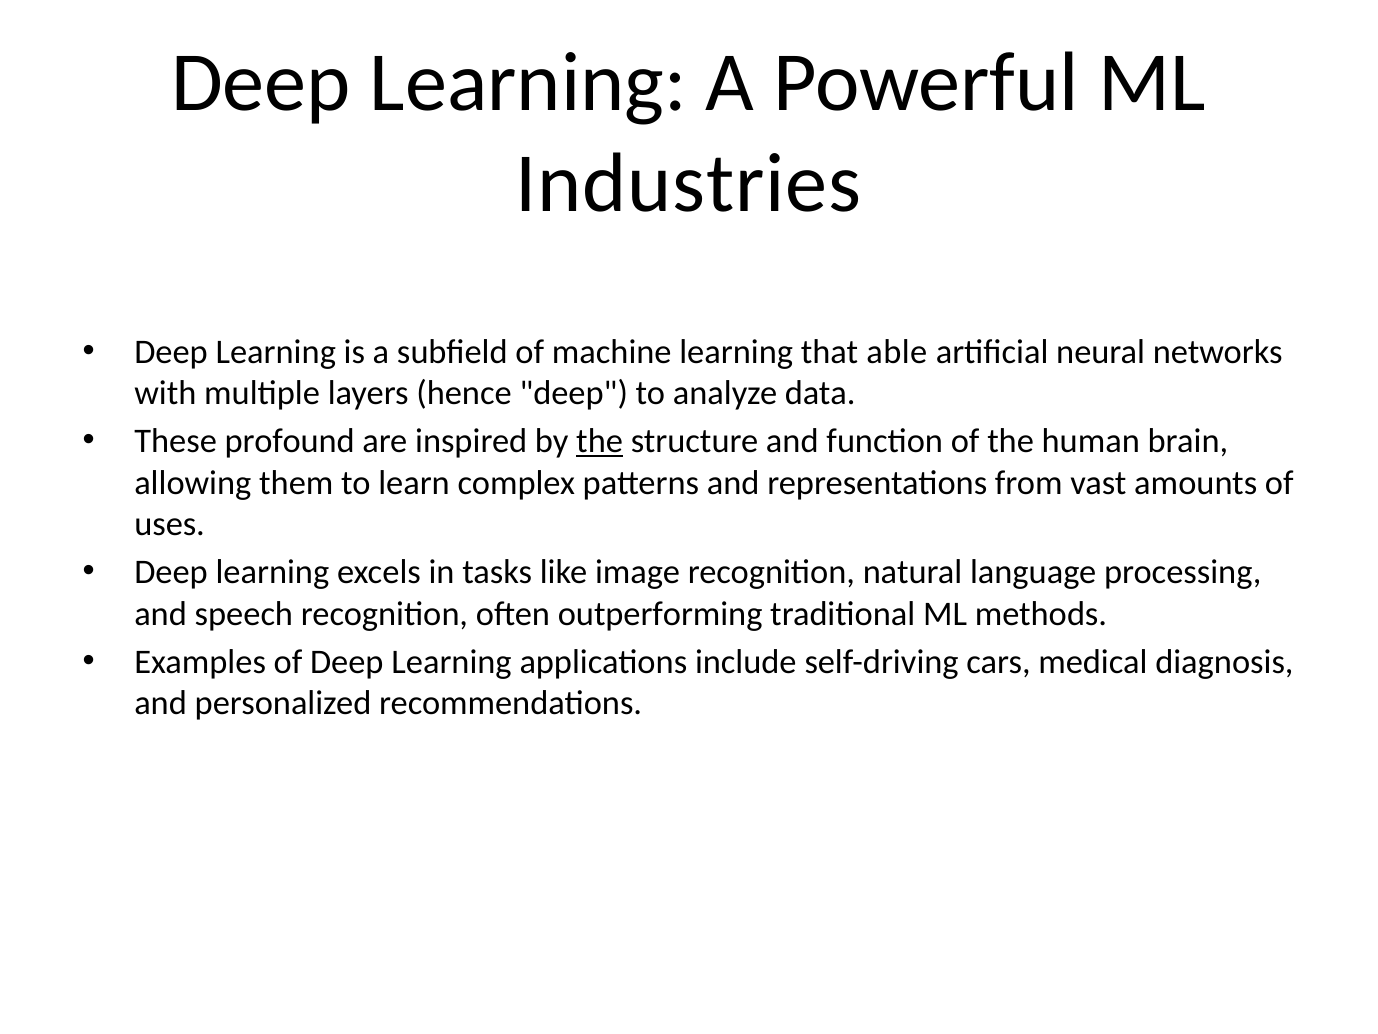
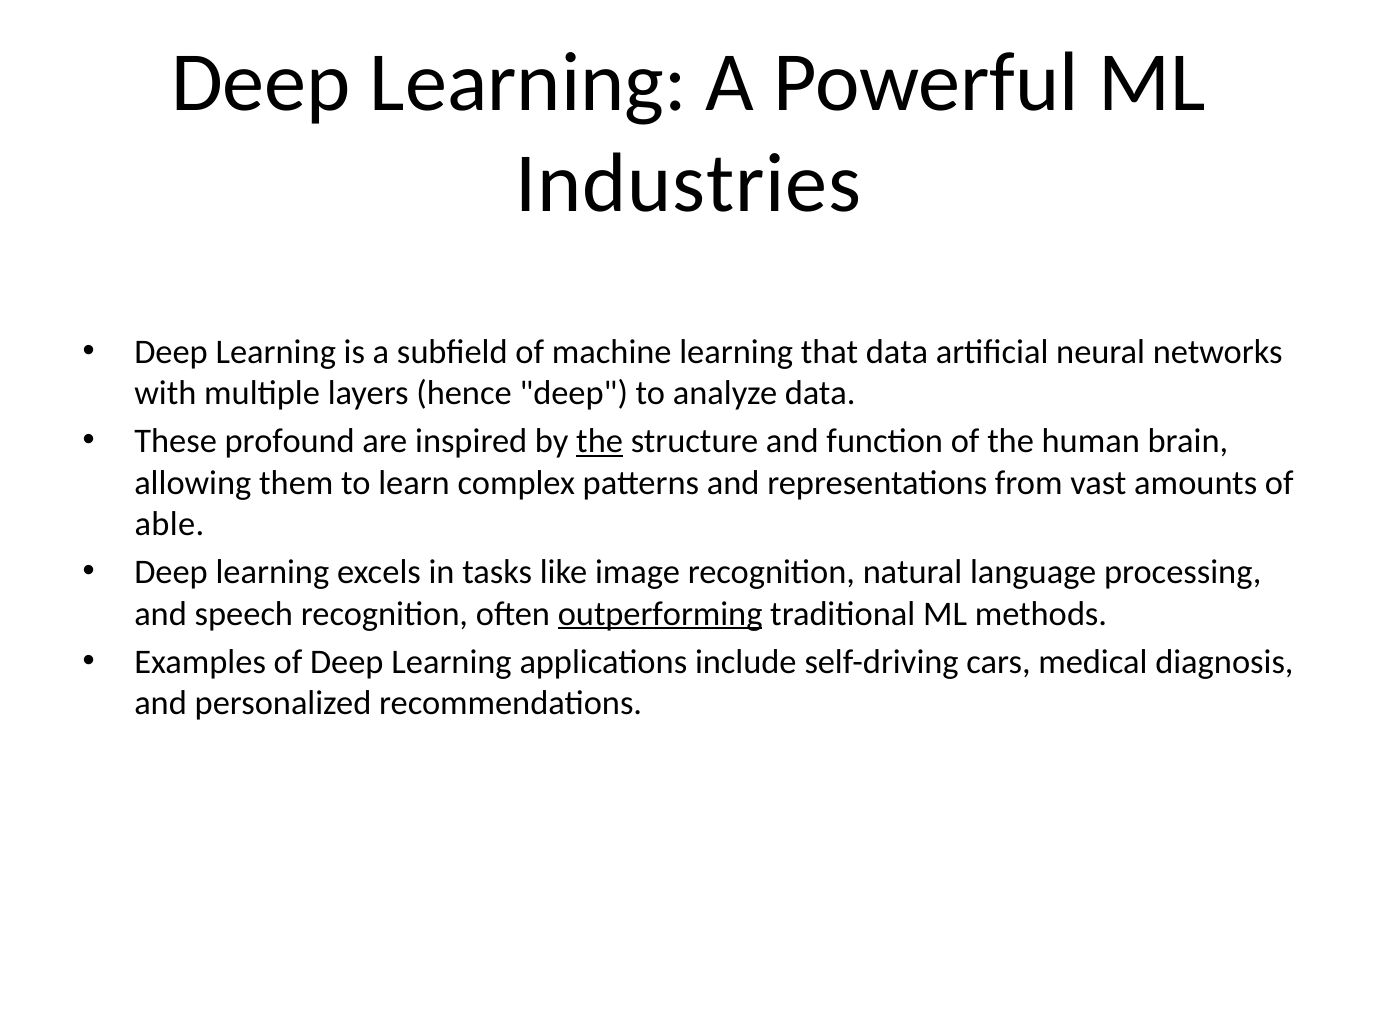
that able: able -> data (897, 352)
uses: uses -> able (169, 524)
outperforming underline: none -> present (660, 613)
